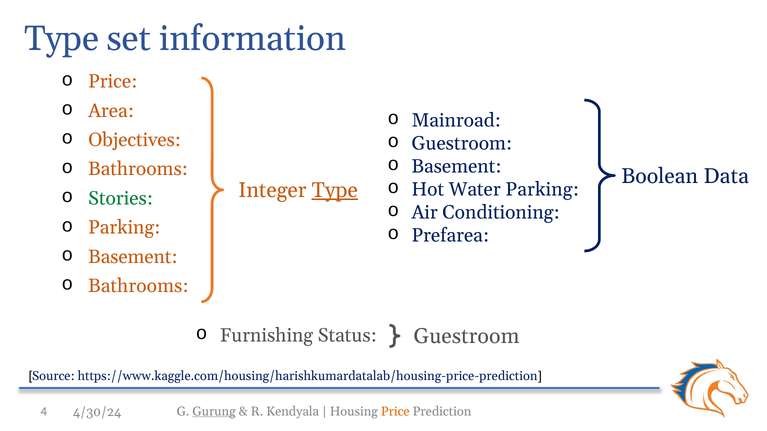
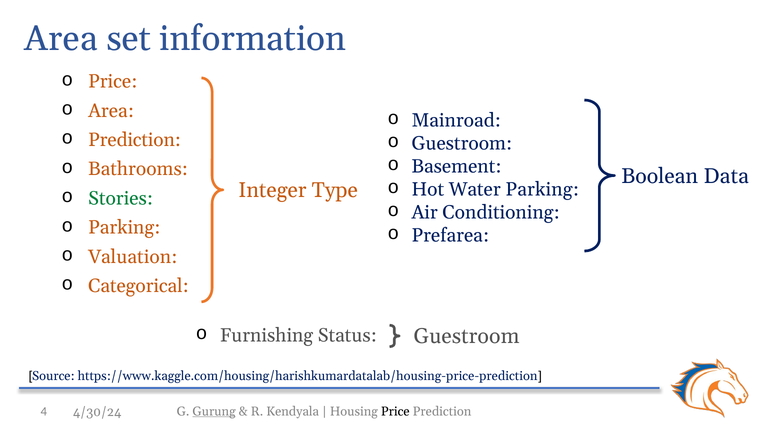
Type: Type -> Area (61, 39)
Objectives: Objectives -> Prediction (134, 140)
Type underline: present -> none (335, 190)
Basement: Basement -> Valuation (133, 257)
Bathrooms: Bathrooms -> Categorical (138, 286)
Price colour: orange -> black (395, 412)
